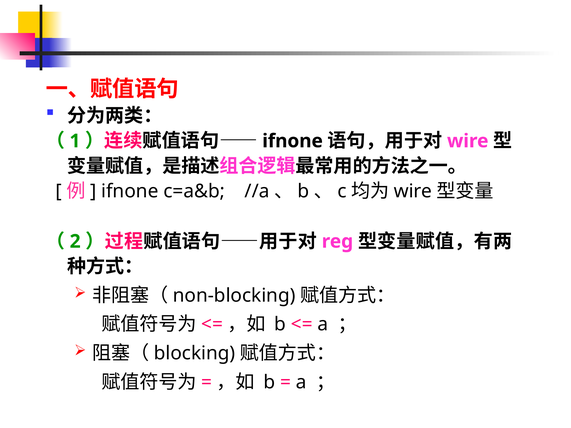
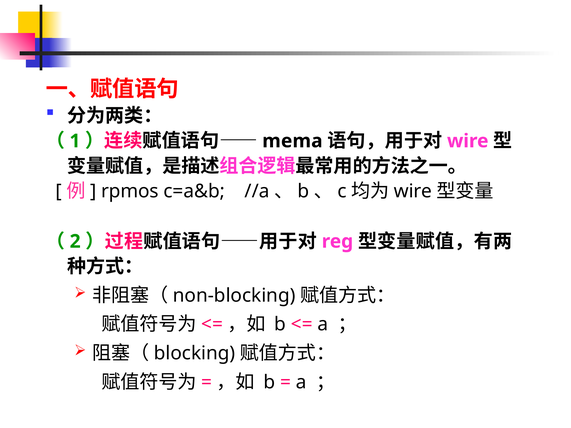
ifnone: ifnone -> mema (292, 141)
ifnone: ifnone -> rpmos (130, 191)
